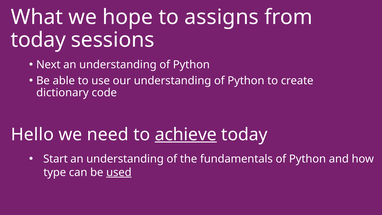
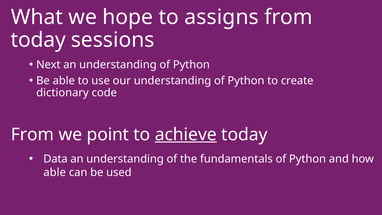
Hello: Hello -> From (32, 134)
need: need -> point (108, 134)
Start: Start -> Data (55, 159)
type: type -> able (55, 172)
used underline: present -> none (119, 172)
